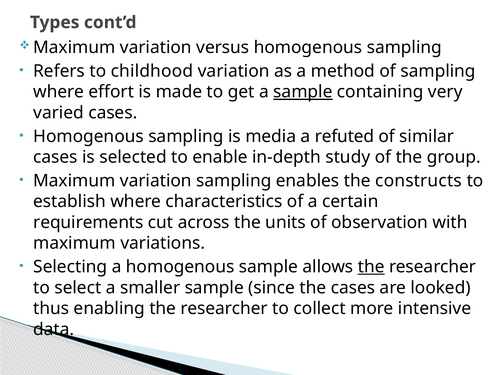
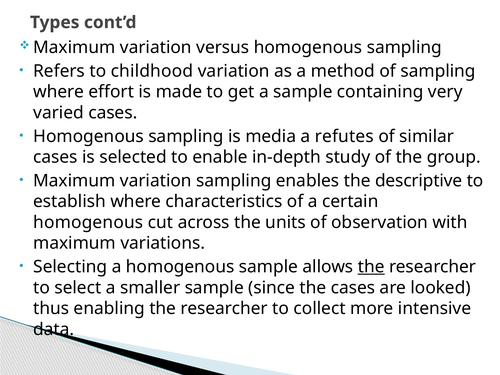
sample underline: present -> none (303, 92)
refuted: refuted -> refutes (344, 136)
constructs: constructs -> descriptive (419, 181)
requirements: requirements -> homogenous (88, 222)
